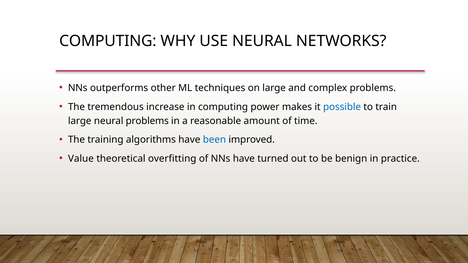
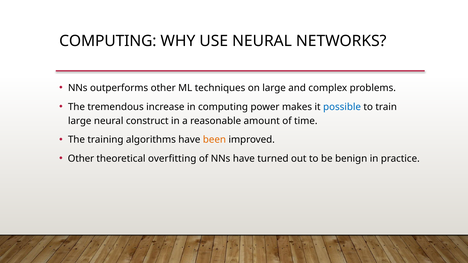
neural problems: problems -> construct (147, 121)
been colour: blue -> orange (214, 140)
Value: Value -> Other (81, 159)
